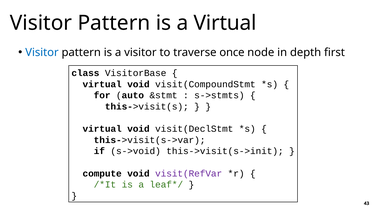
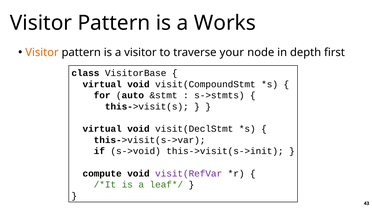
a Virtual: Virtual -> Works (225, 23)
Visitor colour: blue -> orange (42, 52)
once: once -> your (232, 52)
